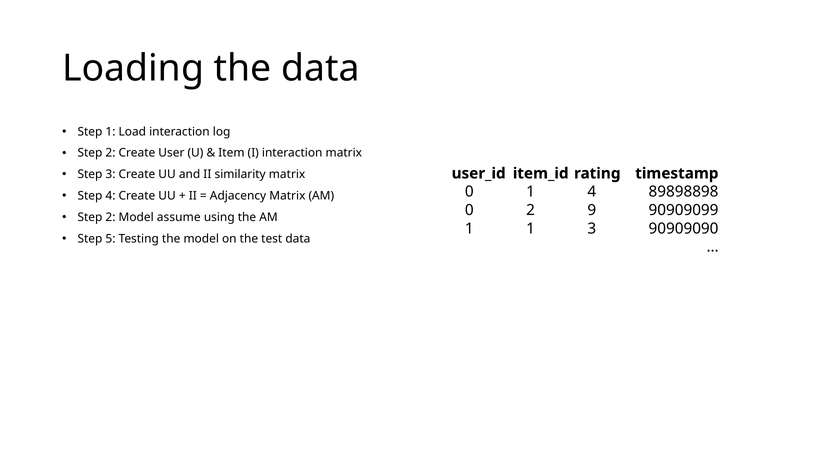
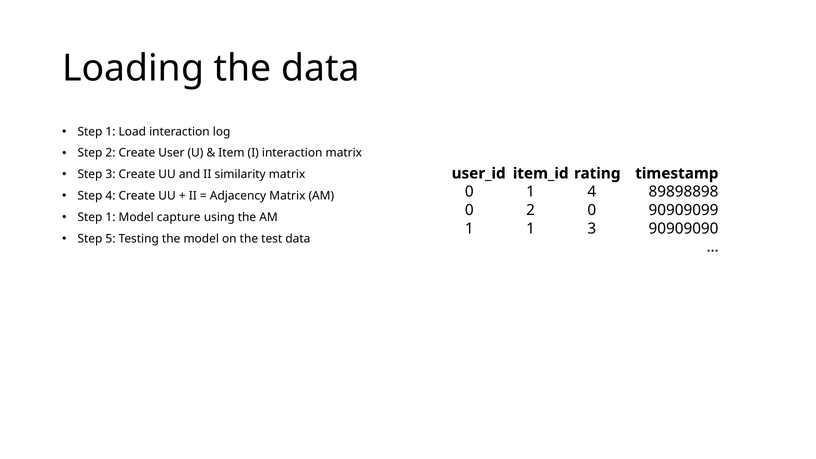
2 9: 9 -> 0 (592, 210)
2: 2 -> 1 (110, 217)
assume: assume -> capture (179, 217)
